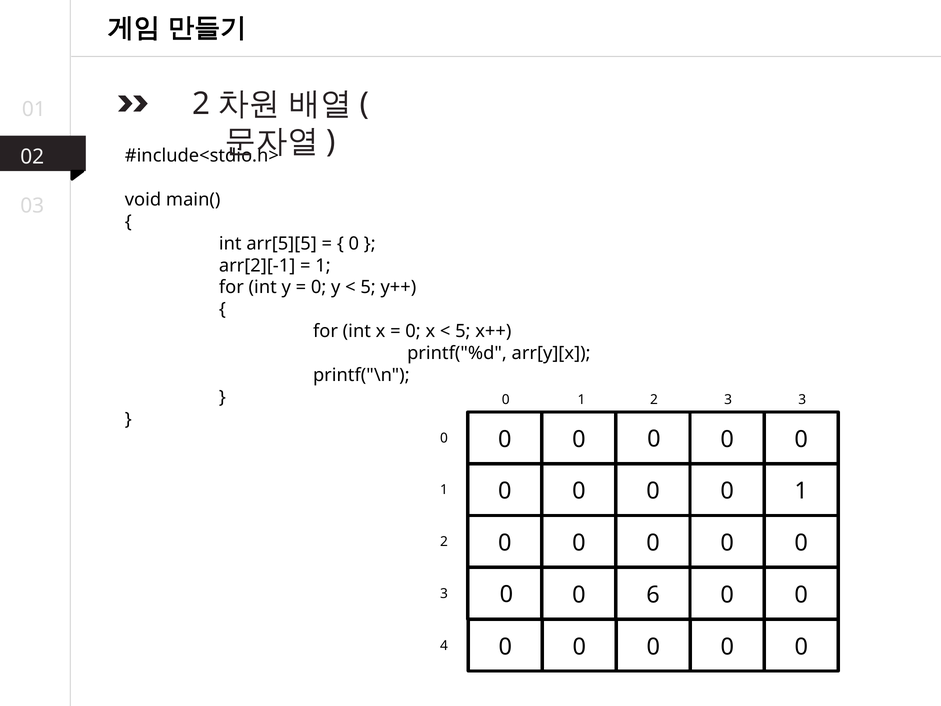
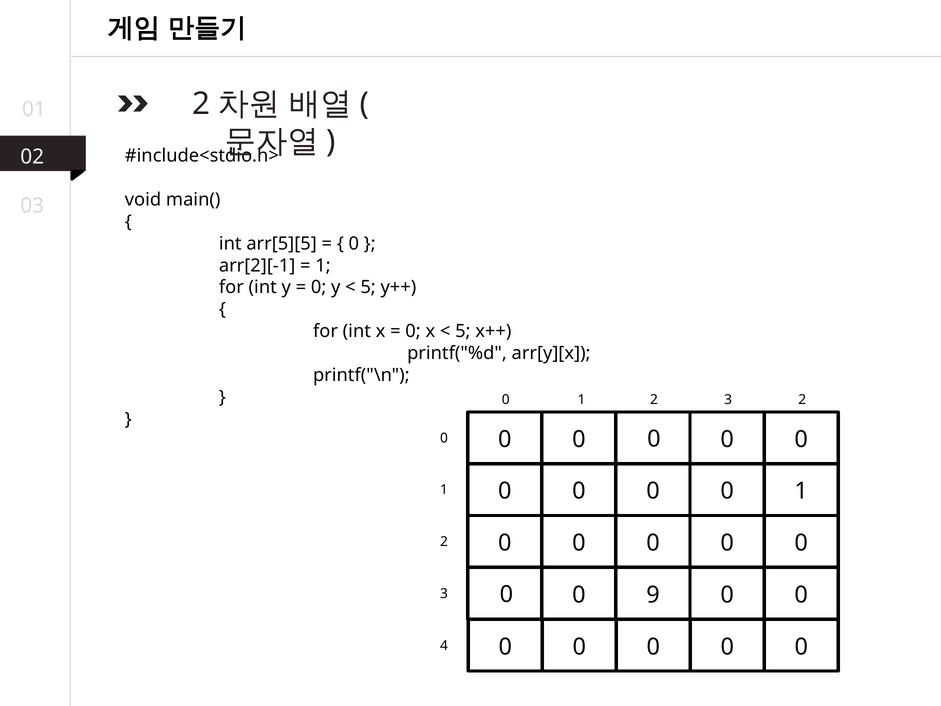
3 3: 3 -> 2 (802, 400)
6: 6 -> 9 (653, 595)
